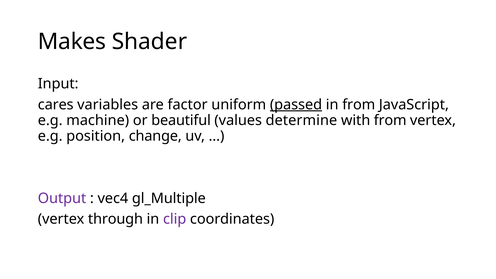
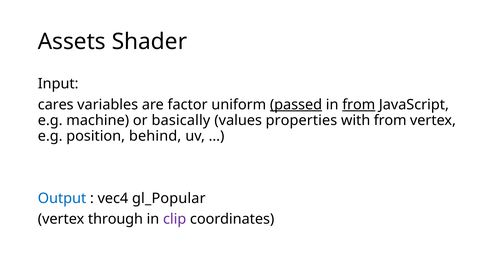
Makes: Makes -> Assets (72, 42)
from underline: none -> present (359, 105)
beautiful: beautiful -> basically (181, 120)
determine: determine -> properties (301, 120)
change: change -> behind (155, 136)
Output colour: purple -> blue (62, 198)
gl_Multiple: gl_Multiple -> gl_Popular (169, 198)
